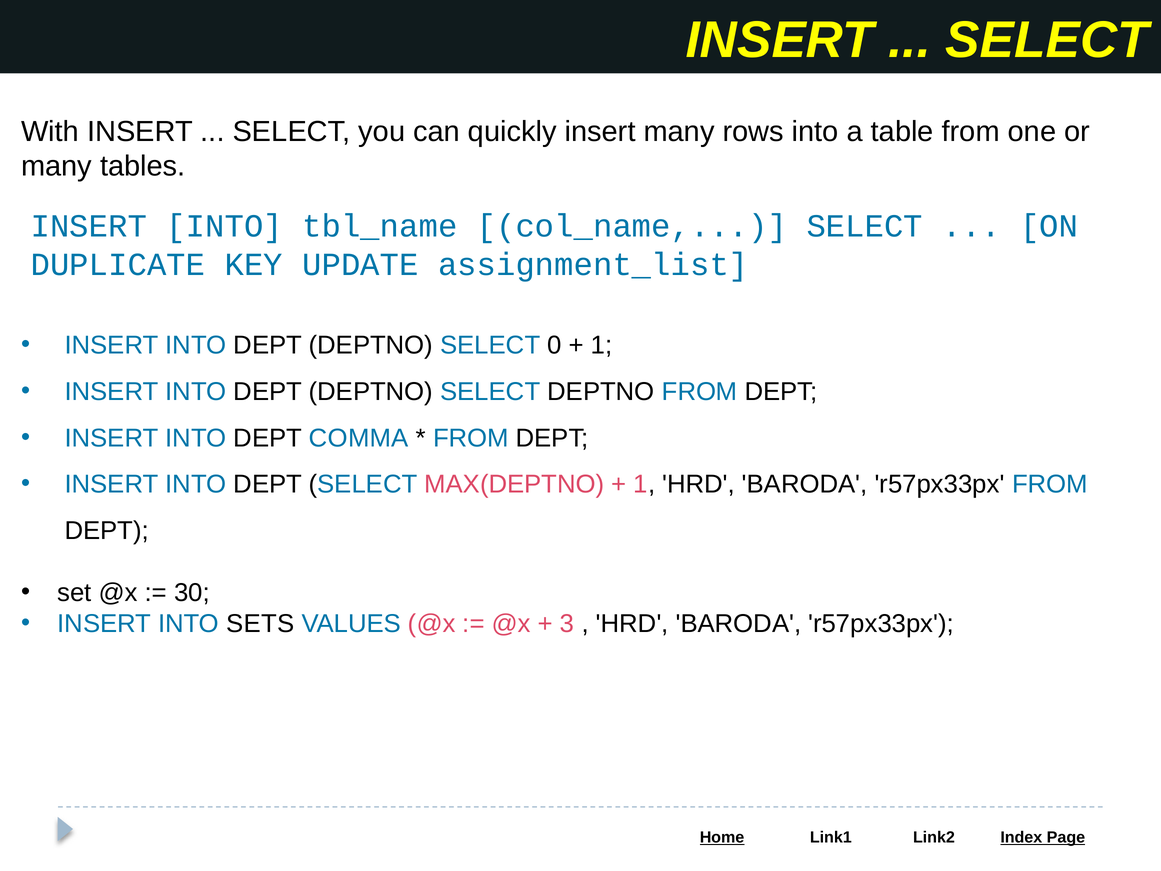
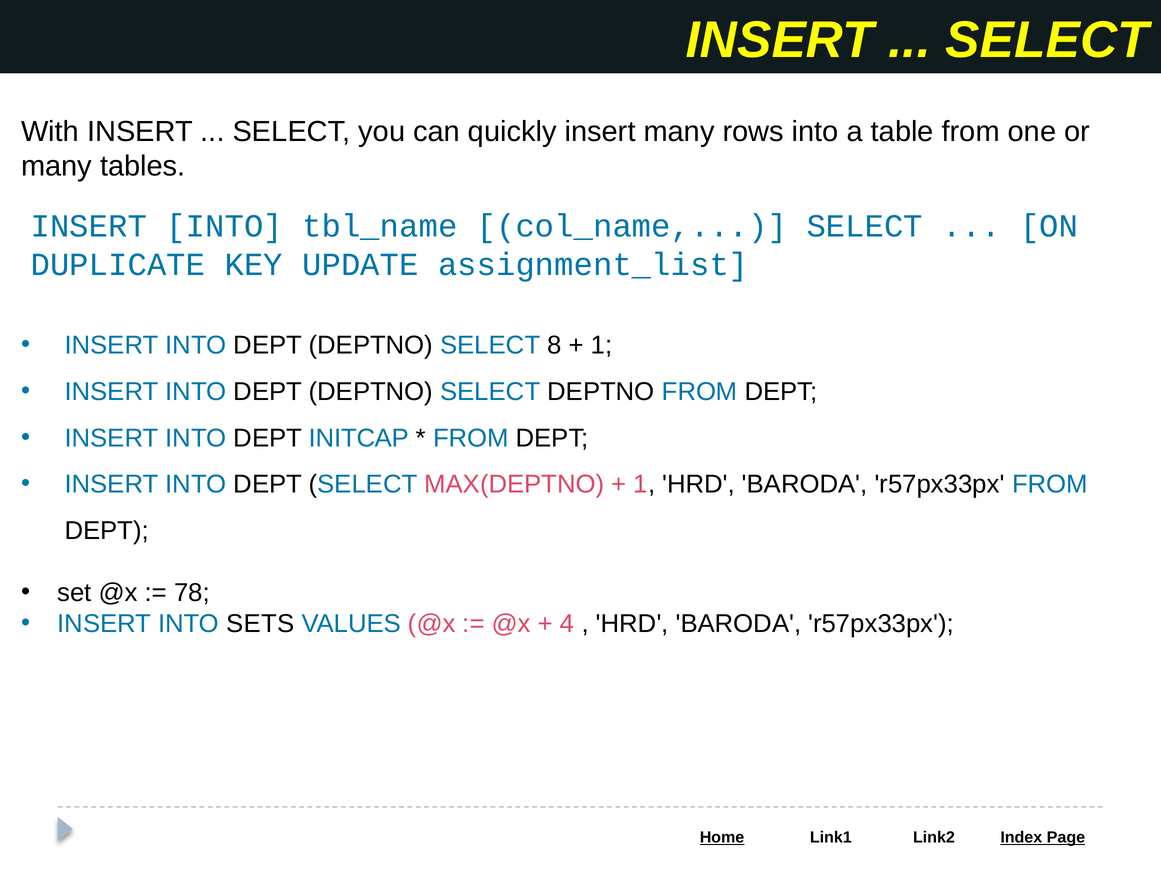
0: 0 -> 8 (554, 345)
COMMA: COMMA -> INITCAP (359, 438)
30: 30 -> 78 (192, 593)
3: 3 -> 4 (567, 624)
